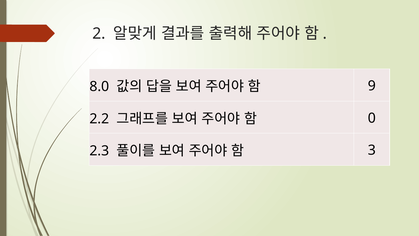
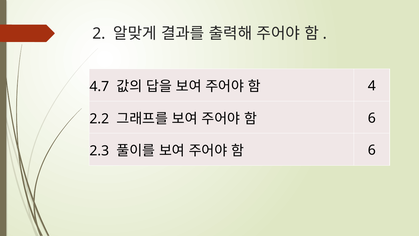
8.0: 8.0 -> 4.7 (99, 86)
9: 9 -> 4 (372, 86)
0: 0 -> 6 (372, 118)
3: 3 -> 6 (372, 150)
